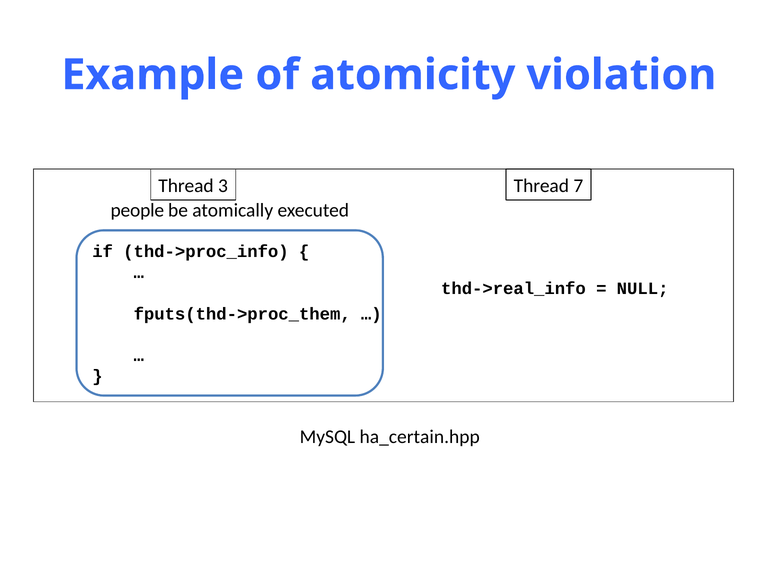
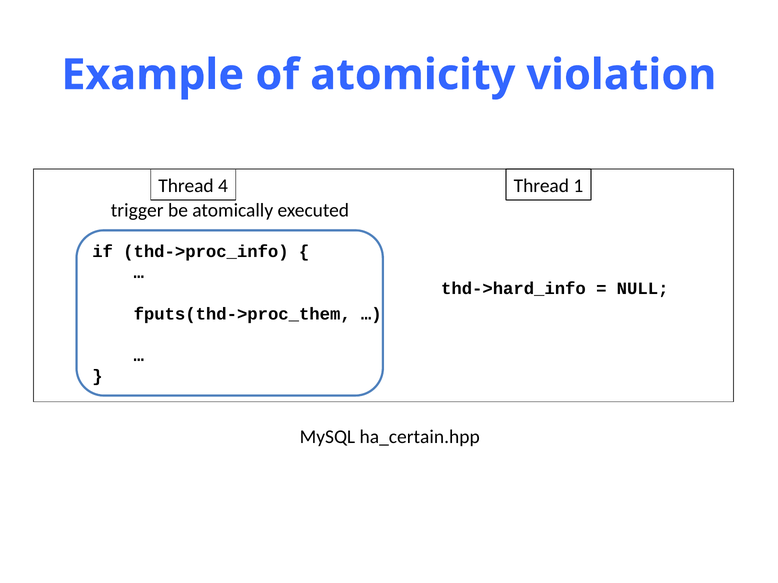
3: 3 -> 4 (223, 186)
7: 7 -> 1 (578, 186)
people: people -> trigger (137, 211)
thd->real_info: thd->real_info -> thd->hard_info (513, 289)
